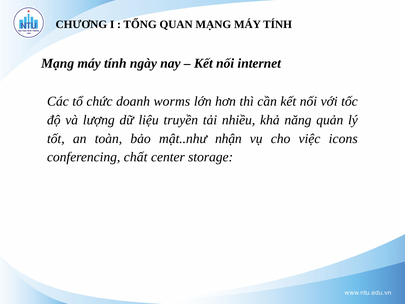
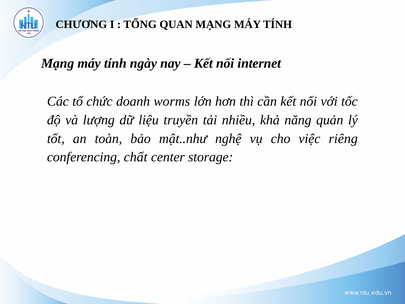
nhận: nhận -> nghệ (228, 138)
icons: icons -> riêng (343, 138)
